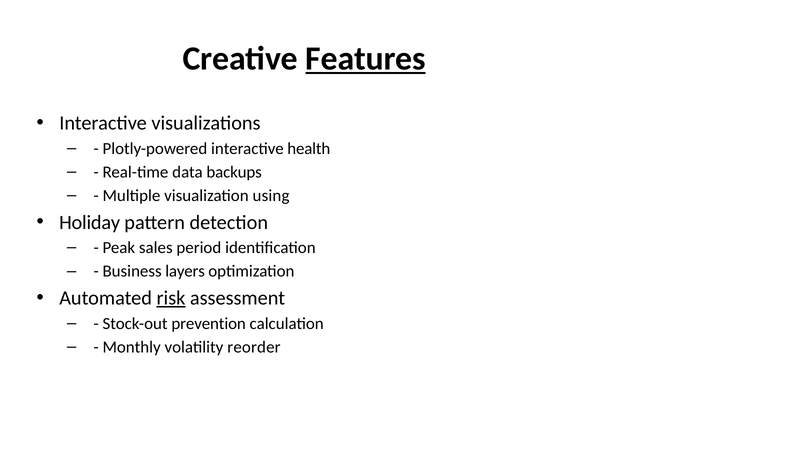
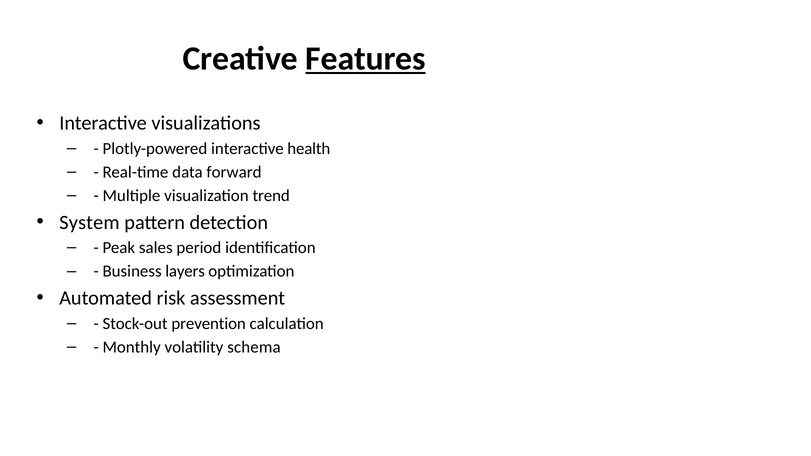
backups: backups -> forward (234, 172)
using: using -> trend (271, 196)
Holiday: Holiday -> System (89, 222)
risk underline: present -> none (171, 298)
reorder: reorder -> schema (254, 347)
